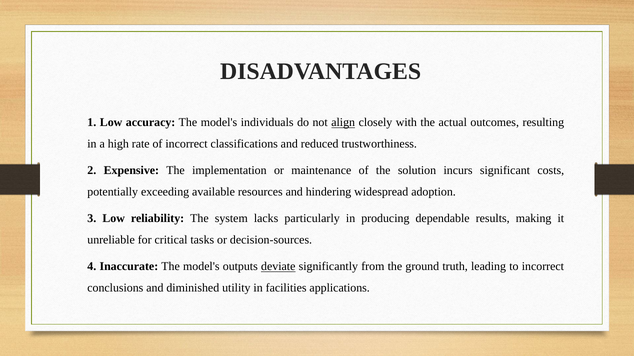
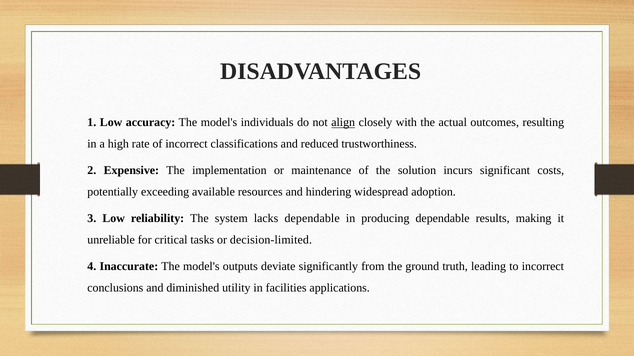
lacks particularly: particularly -> dependable (312, 219)
decision-sources: decision-sources -> decision-limited (271, 240)
deviate underline: present -> none (278, 267)
